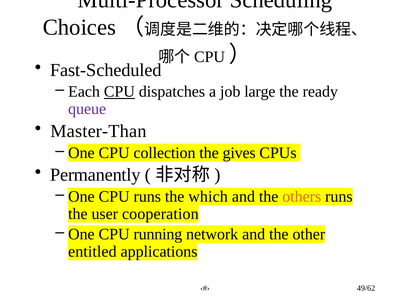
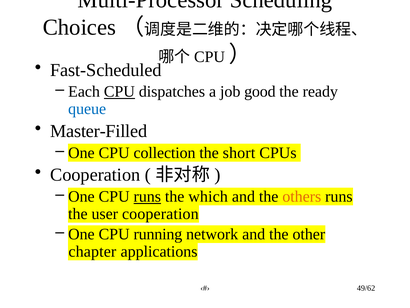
large: large -> good (260, 92)
queue colour: purple -> blue (87, 109)
Master-Than: Master-Than -> Master-Filled (99, 131)
gives: gives -> short (239, 153)
Permanently: Permanently -> Cooperation (95, 175)
runs underline: none -> present (147, 196)
entitled: entitled -> chapter (92, 251)
